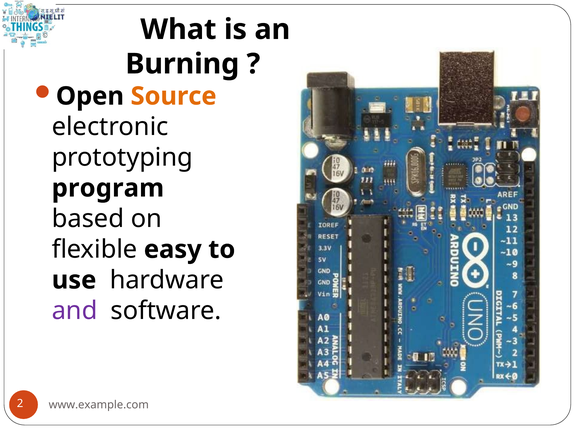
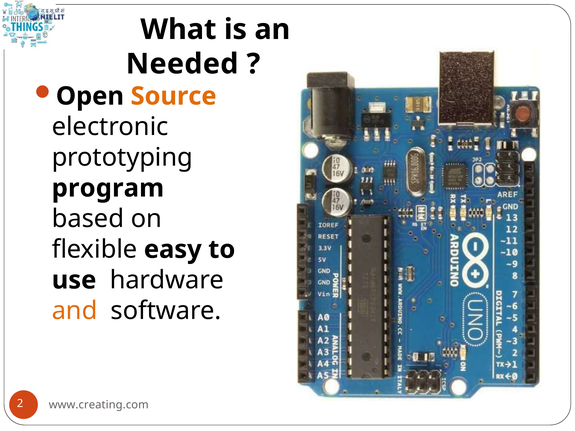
Burning: Burning -> Needed (182, 64)
and colour: purple -> orange (75, 311)
www.example.com: www.example.com -> www.creating.com (99, 405)
